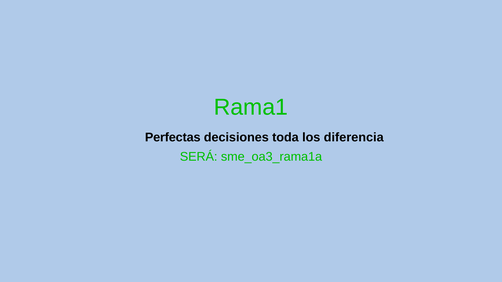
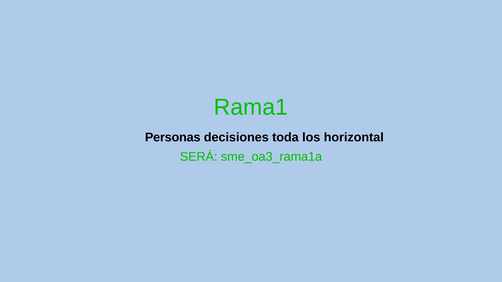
Perfectas: Perfectas -> Personas (173, 138)
diferencia: diferencia -> horizontal (354, 138)
